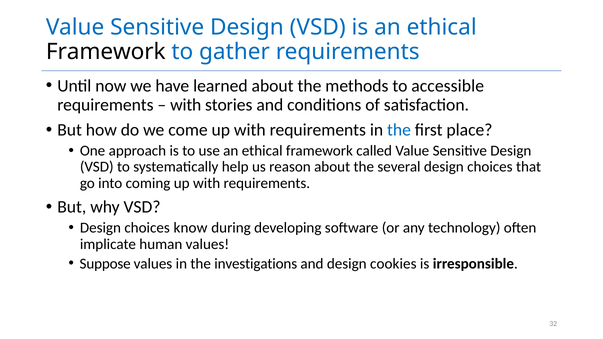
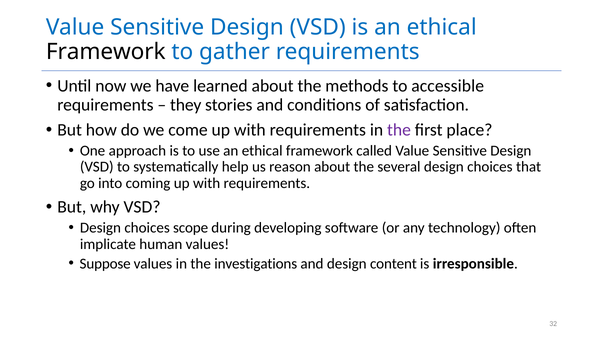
with: with -> they (186, 105)
the colour: blue -> purple (399, 130)
know: know -> scope (191, 228)
cookies: cookies -> content (393, 264)
